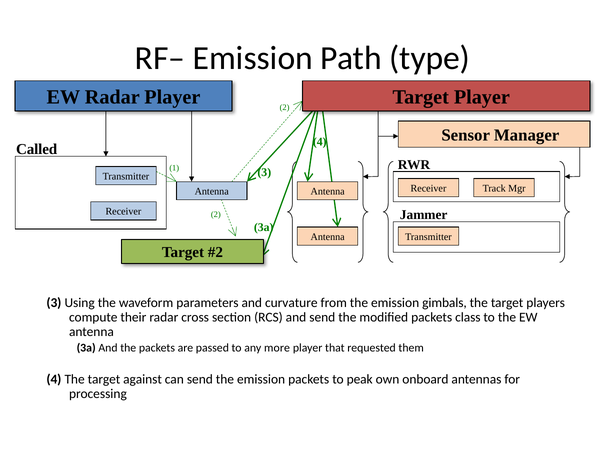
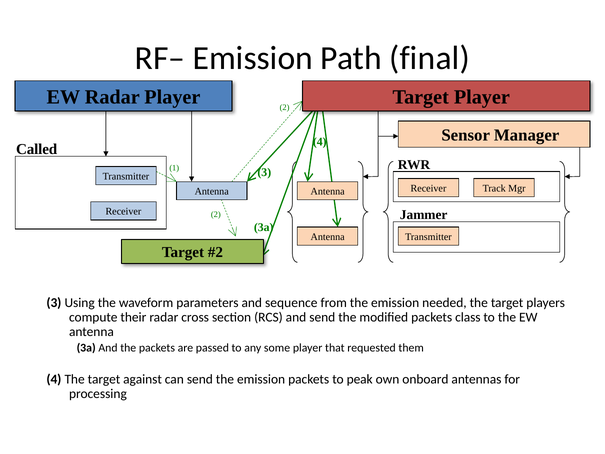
type: type -> final (430, 58)
curvature: curvature -> sequence (291, 303)
gimbals: gimbals -> needed (444, 303)
more: more -> some (277, 348)
